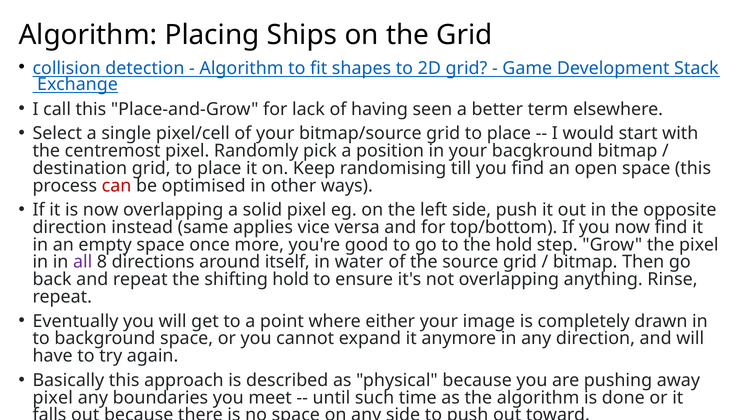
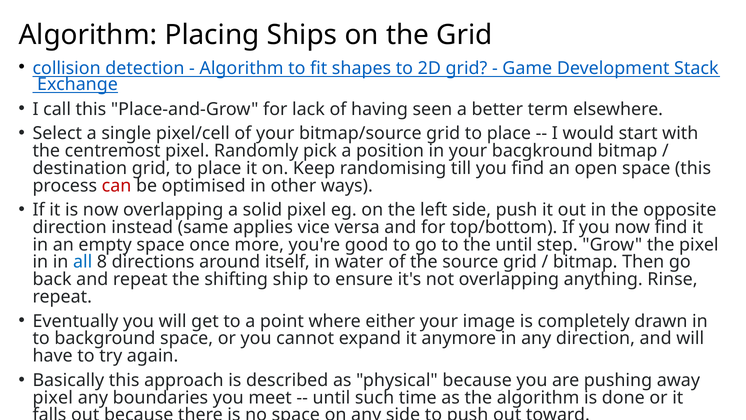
the hold: hold -> until (514, 244)
all colour: purple -> blue (83, 262)
shifting hold: hold -> ship (291, 279)
